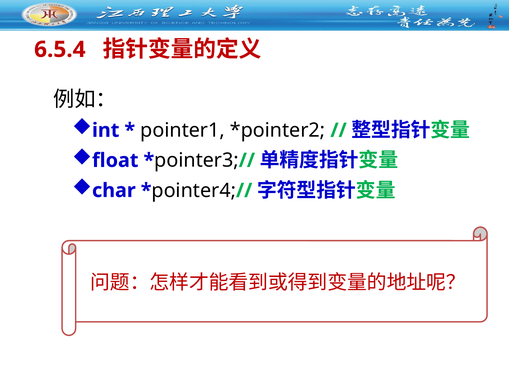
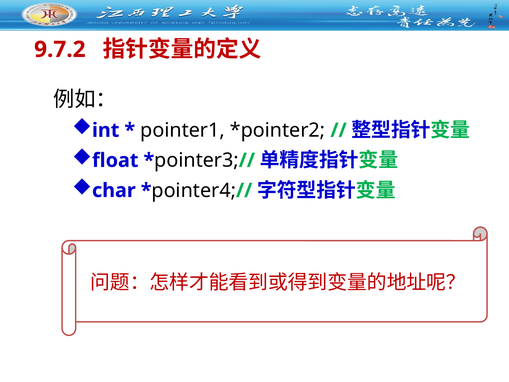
6.5.4: 6.5.4 -> 9.7.2 (60, 49)
